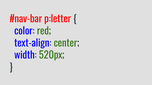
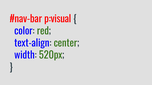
p:letter: p:letter -> p:visual (58, 19)
